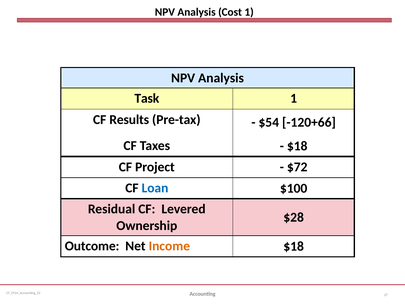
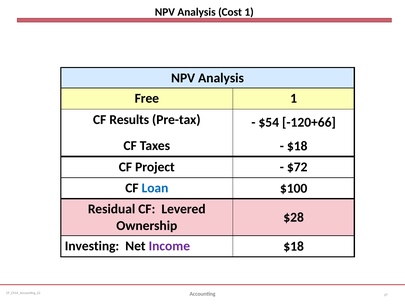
Task: Task -> Free (147, 98)
Outcome: Outcome -> Investing (92, 246)
Income colour: orange -> purple (169, 246)
